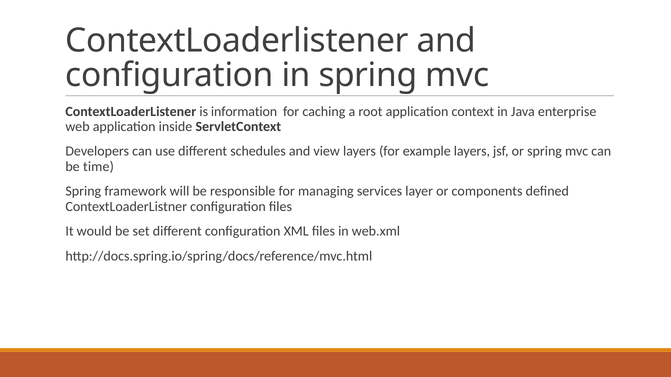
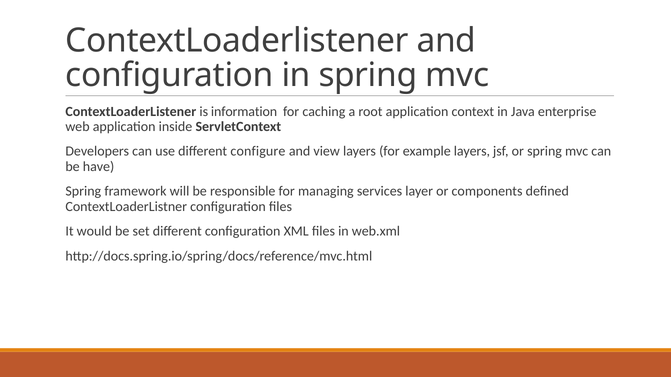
schedules: schedules -> configure (258, 152)
time: time -> have (99, 167)
